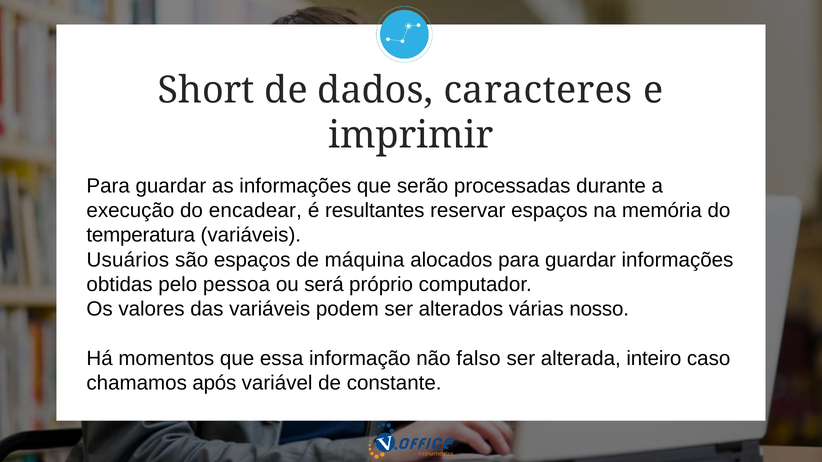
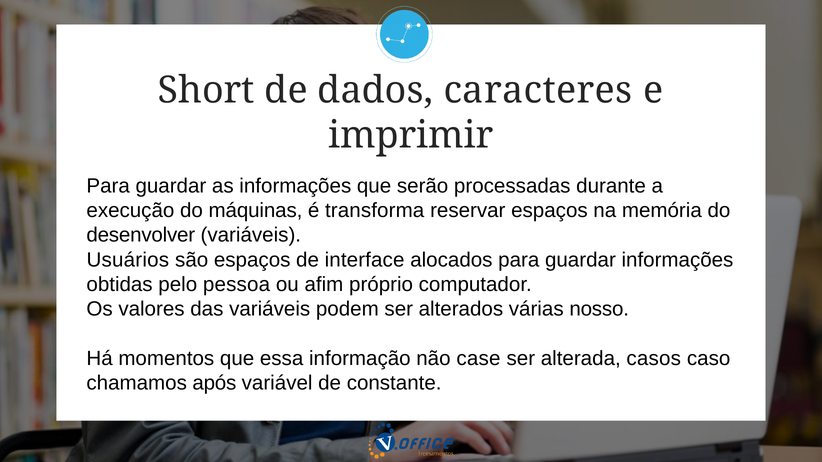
encadear: encadear -> máquinas (255, 211)
resultantes: resultantes -> transforma (375, 211)
temperatura: temperatura -> desenvolver (141, 235)
máquina: máquina -> interface (365, 260)
será: será -> afim (324, 285)
falso: falso -> case (478, 359)
inteiro: inteiro -> casos (654, 359)
